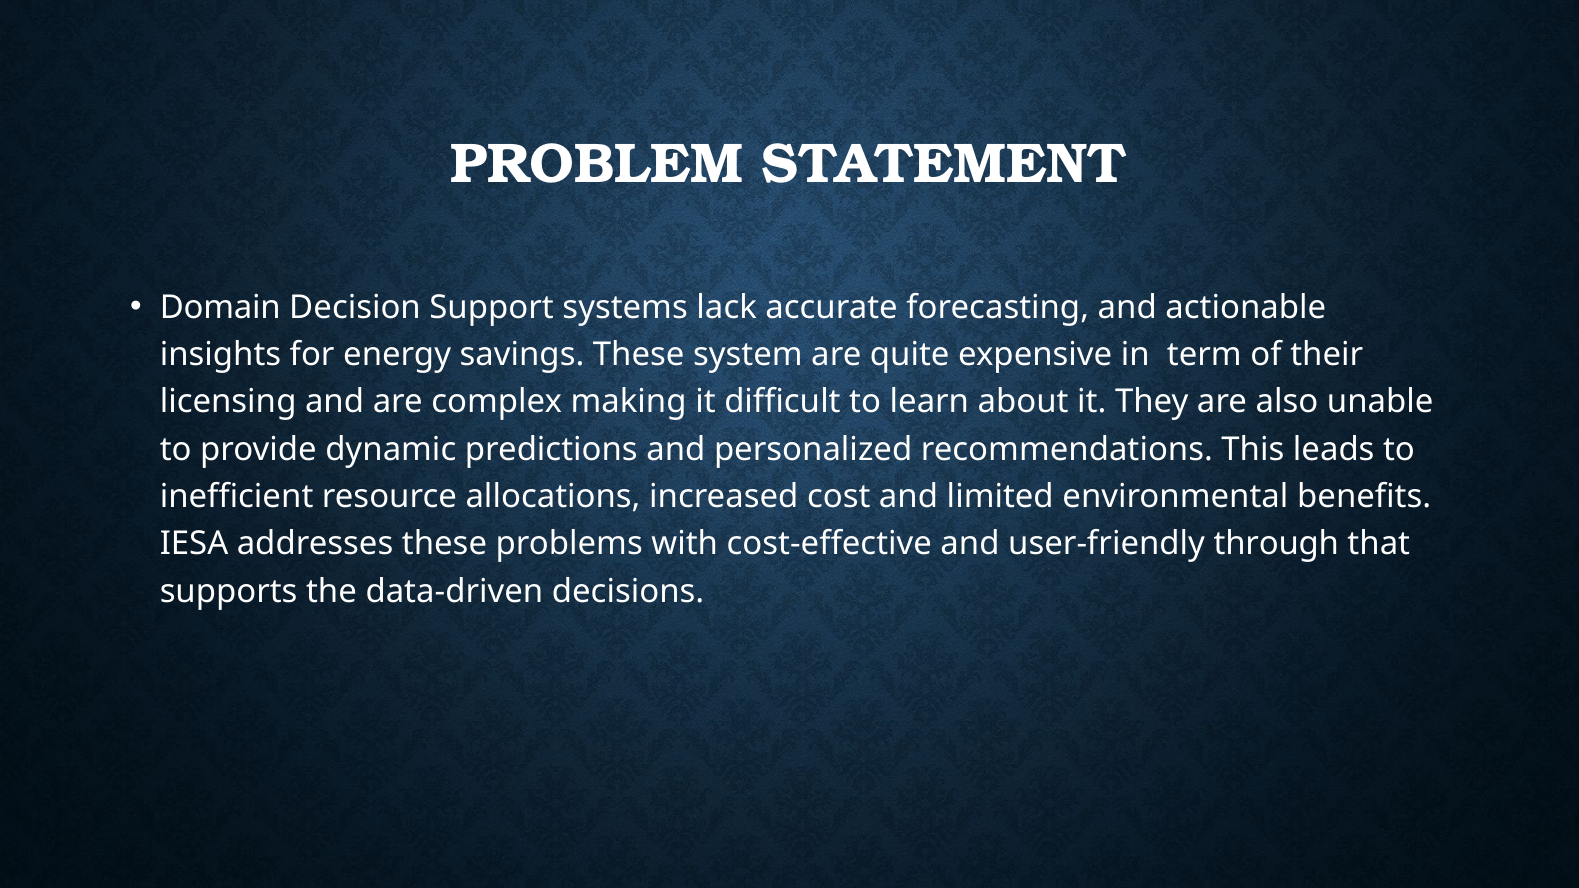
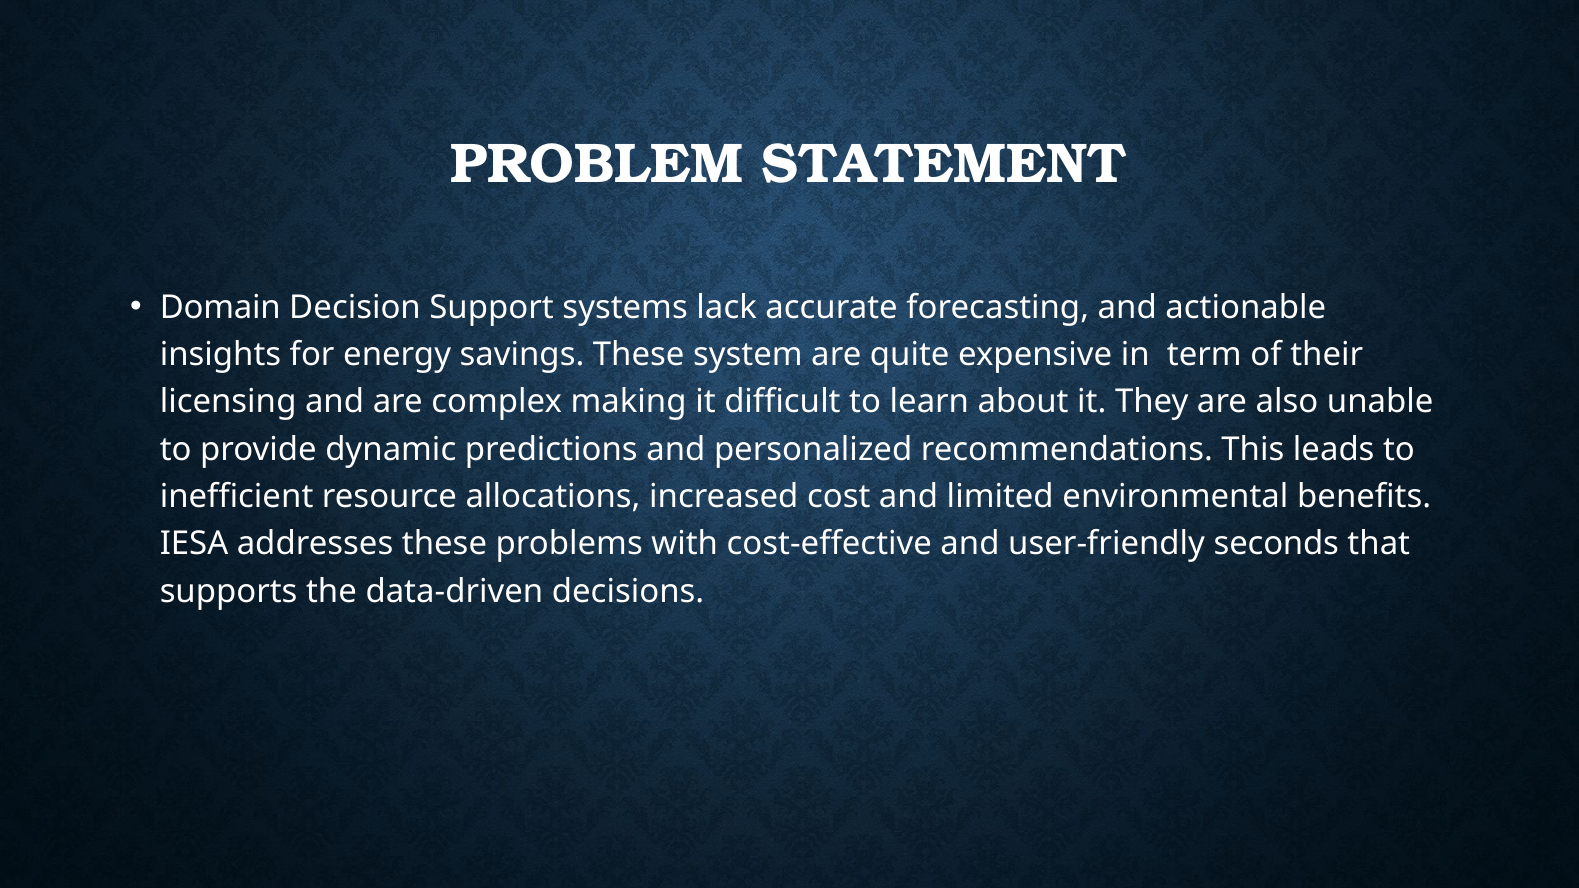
through: through -> seconds (1276, 544)
